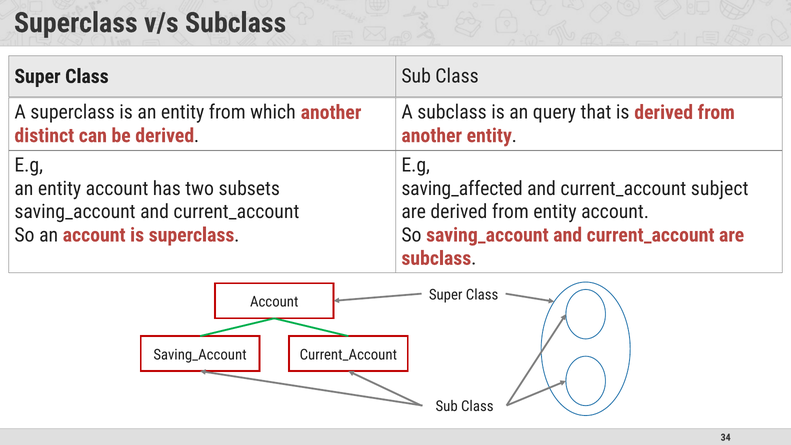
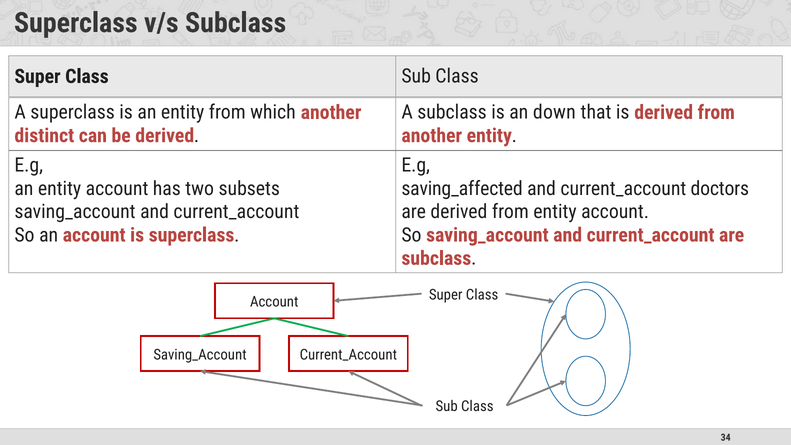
query: query -> down (554, 112)
subject: subject -> doctors (720, 189)
